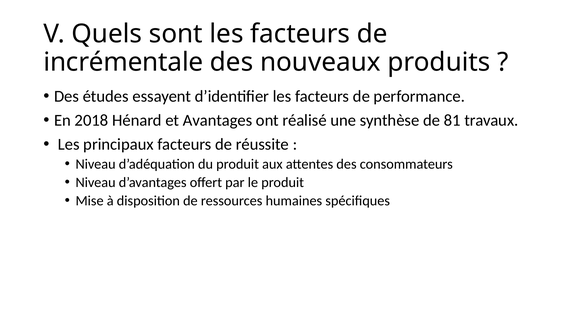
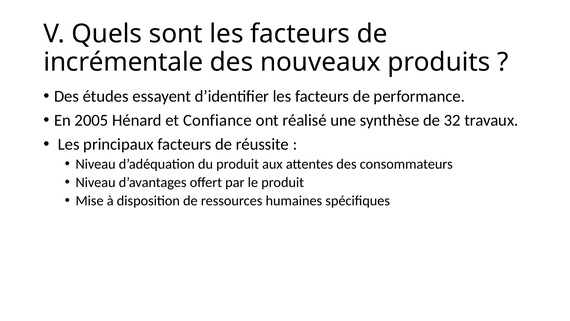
2018: 2018 -> 2005 (91, 120)
Avantages: Avantages -> Confiance (217, 120)
81: 81 -> 32 (452, 120)
